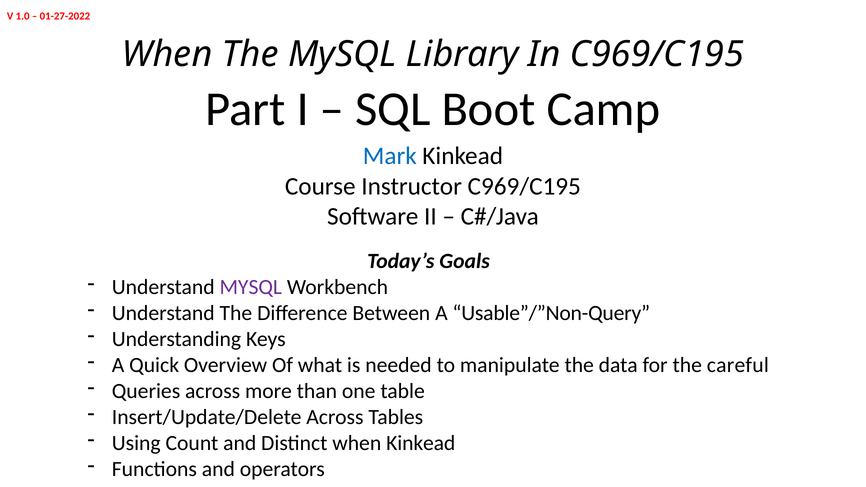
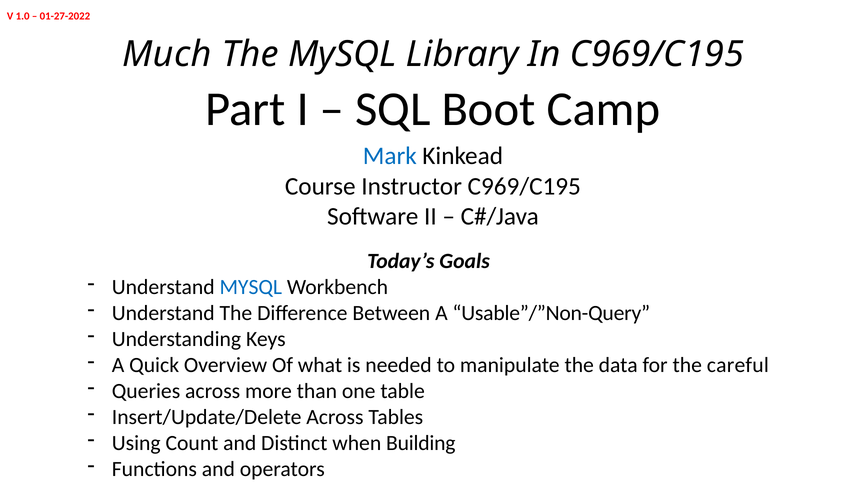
When: When -> Much (167, 55)
MYSQL colour: purple -> blue (251, 287)
when Kinkead: Kinkead -> Building (421, 443)
